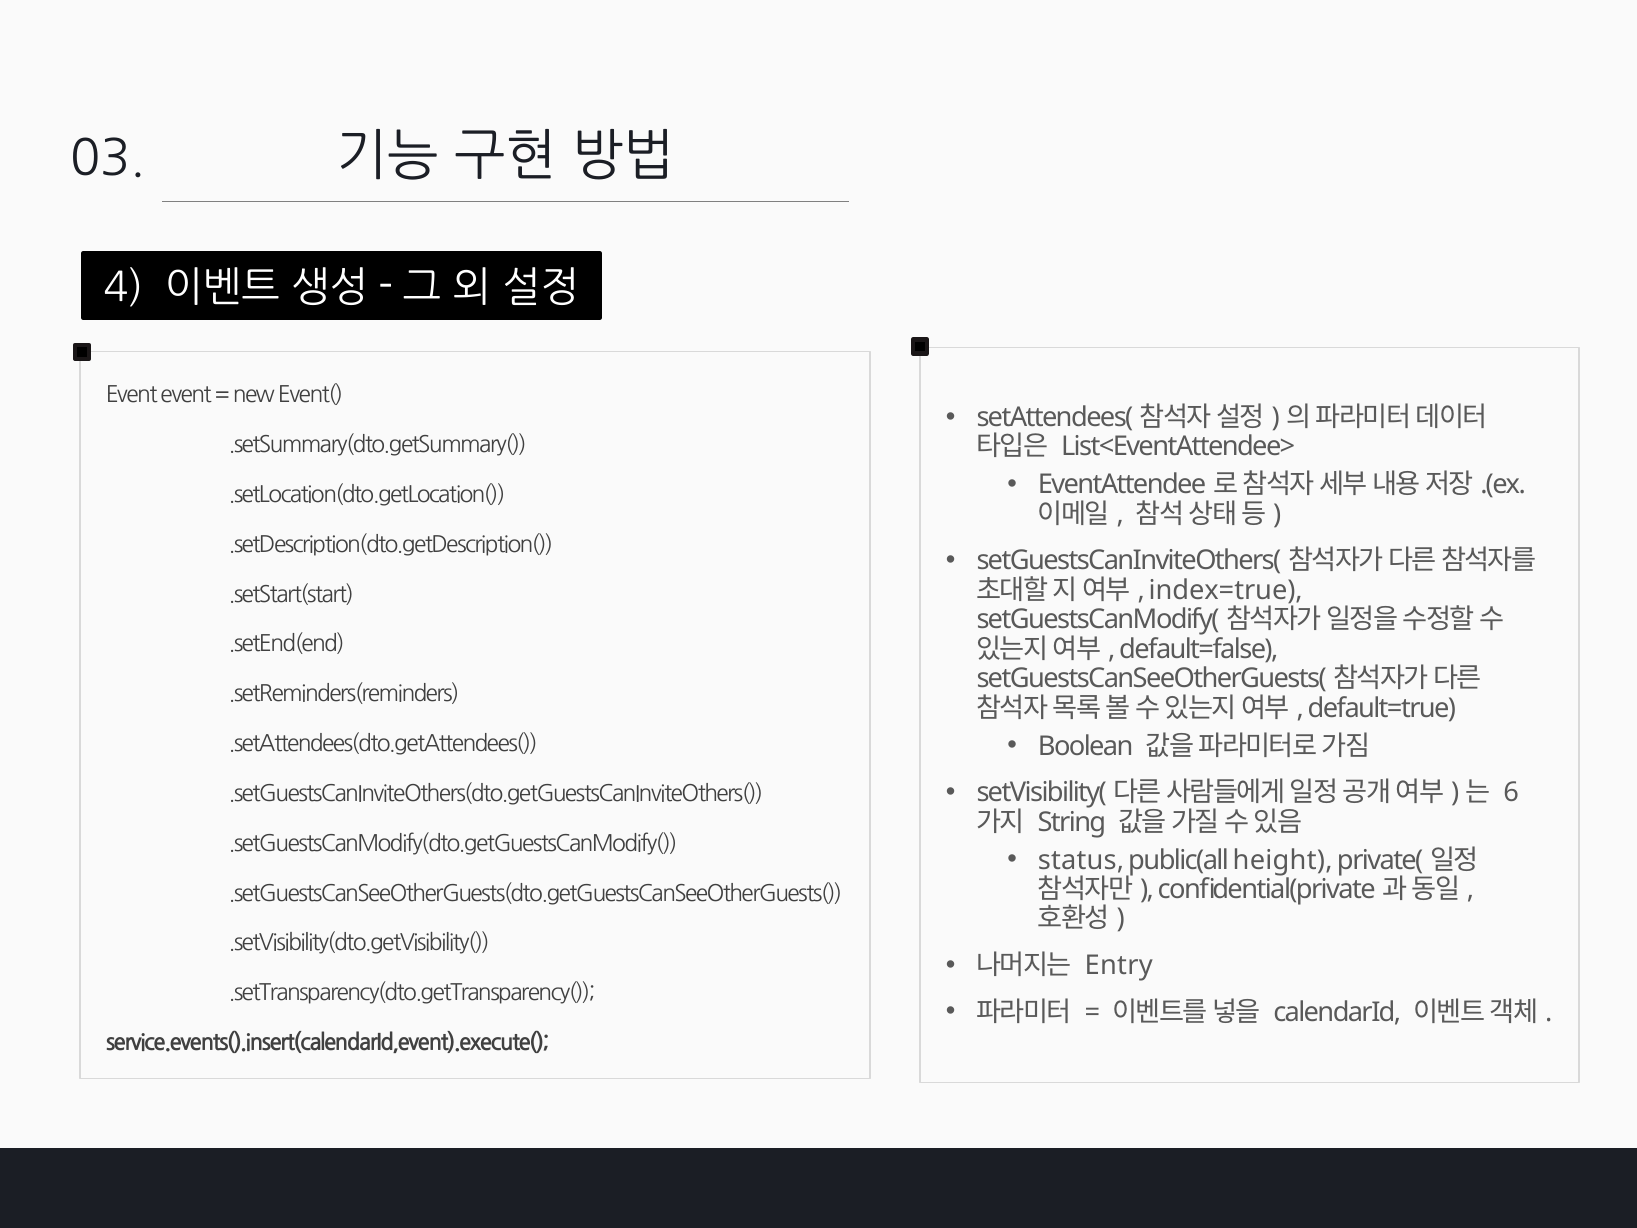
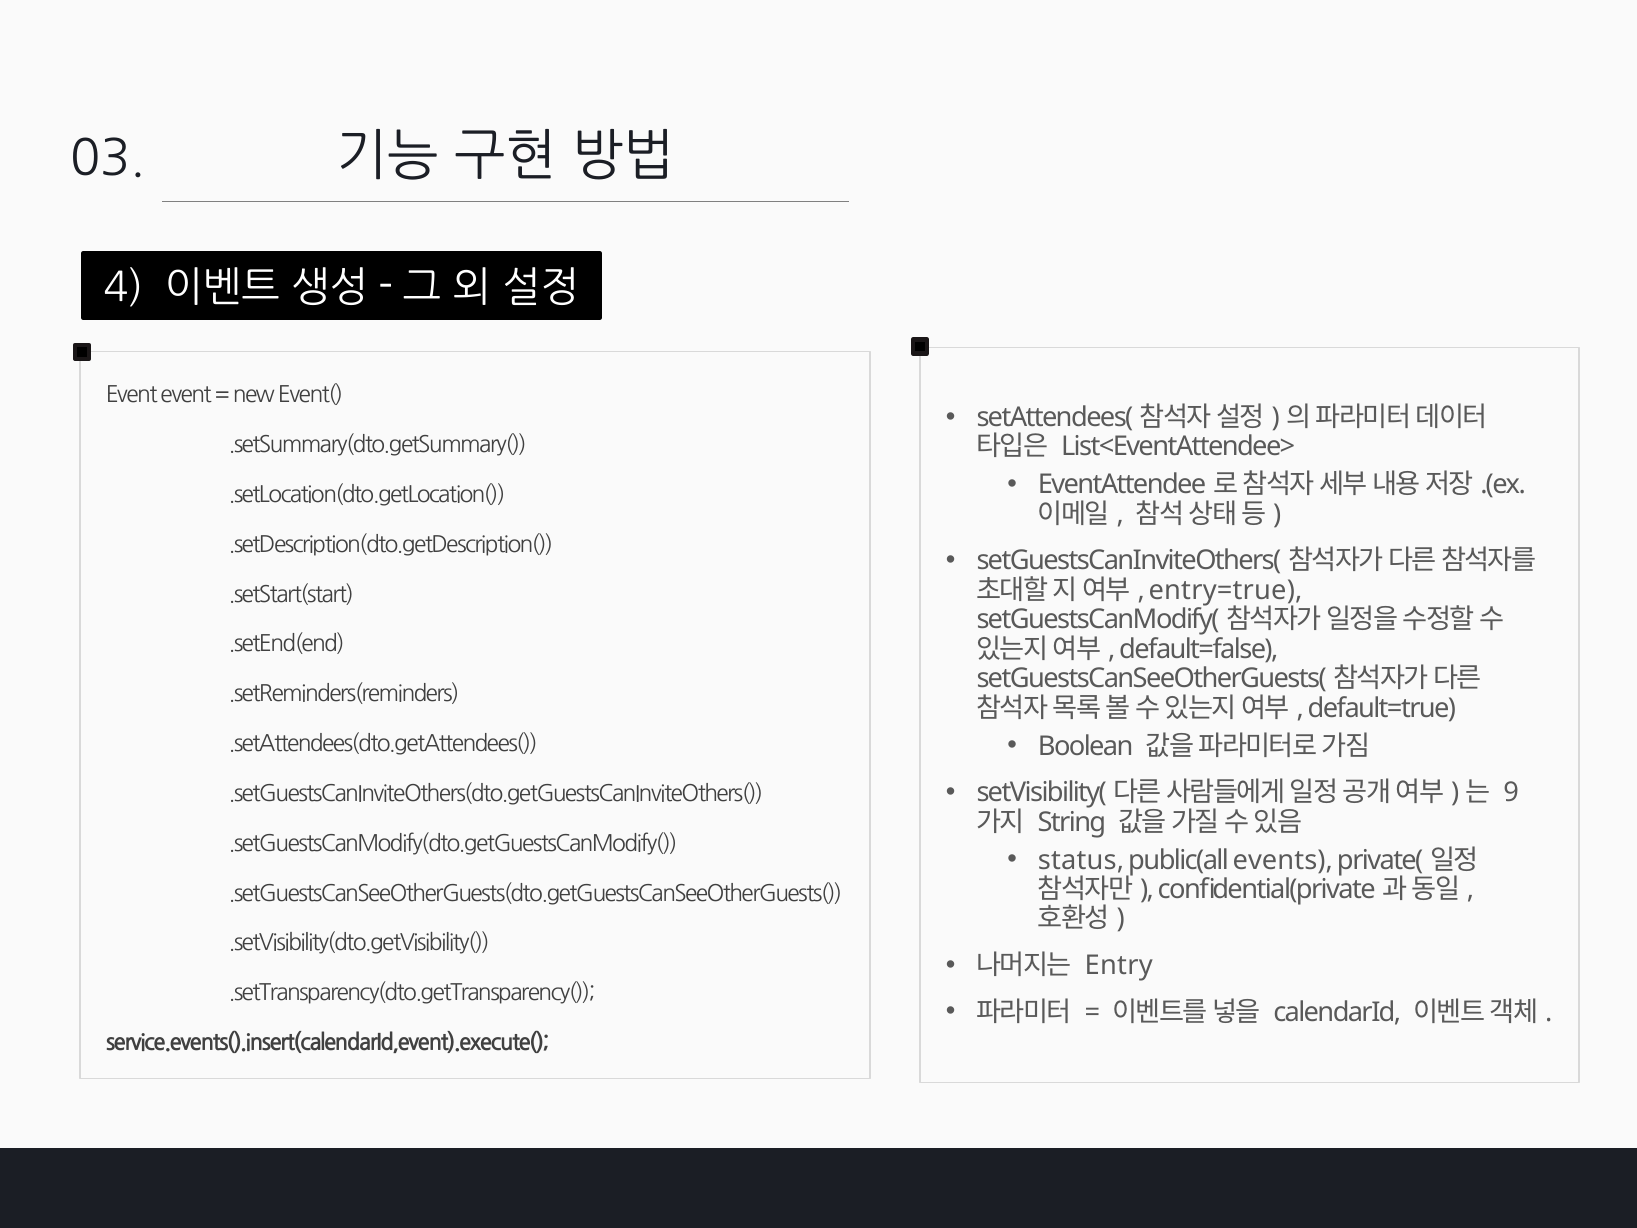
index=true: index=true -> entry=true (1226, 590)
6: 6 -> 9 (1511, 792)
height: height -> events (1283, 860)
